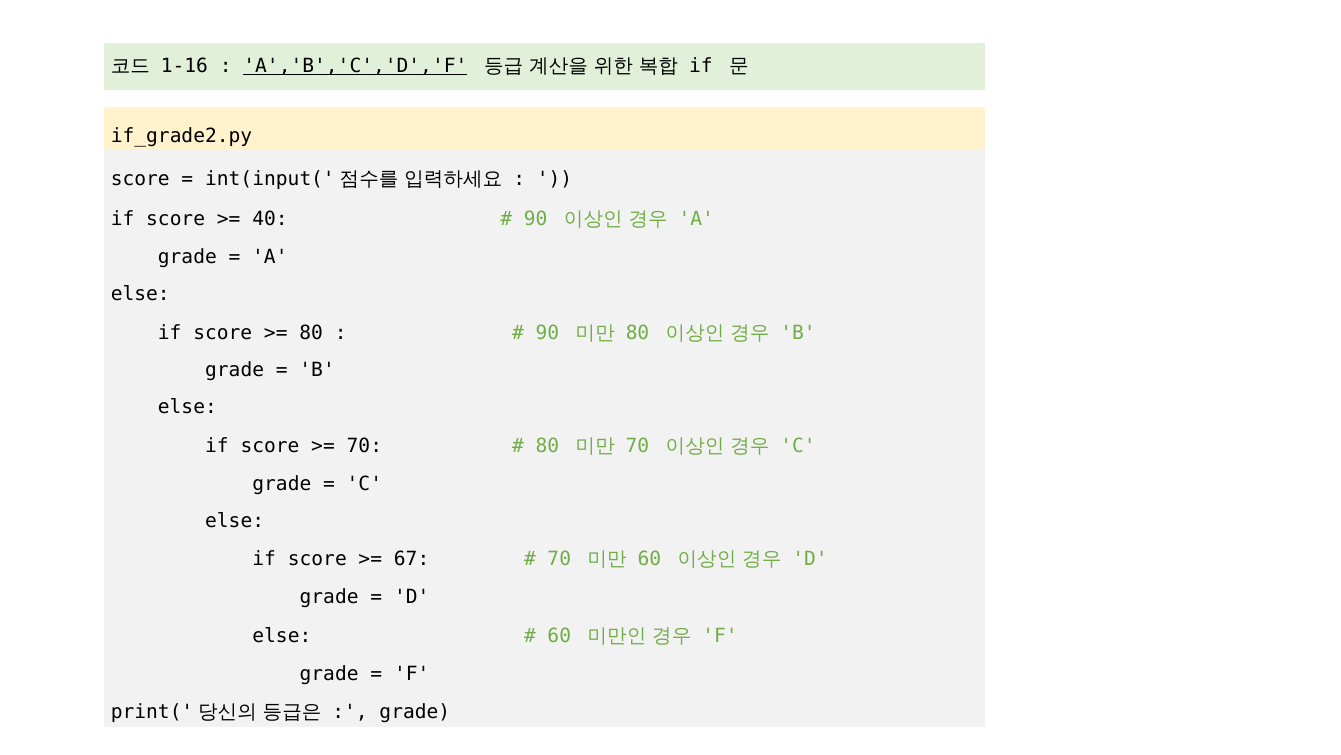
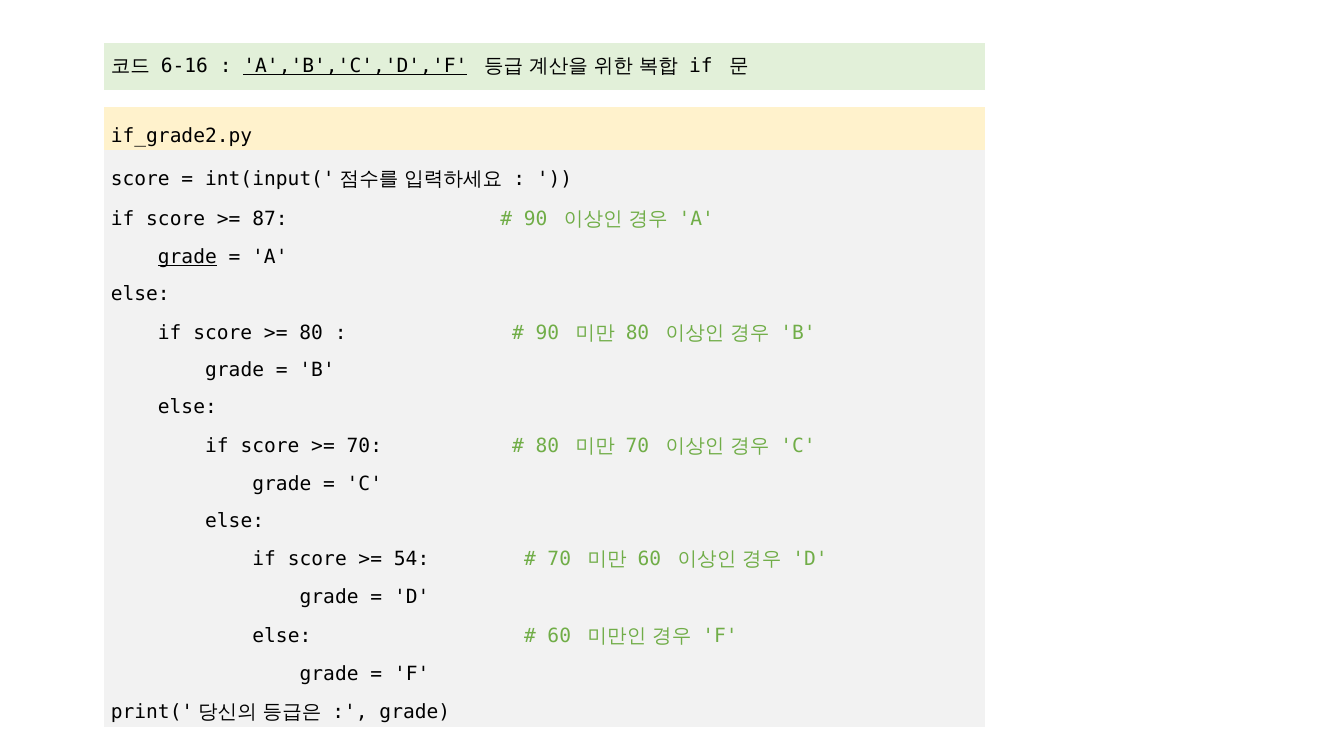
1-16: 1-16 -> 6-16 (184, 66)
40: 40 -> 87 (270, 219)
grade underline: none -> present (187, 257)
67: 67 -> 54 (412, 559)
